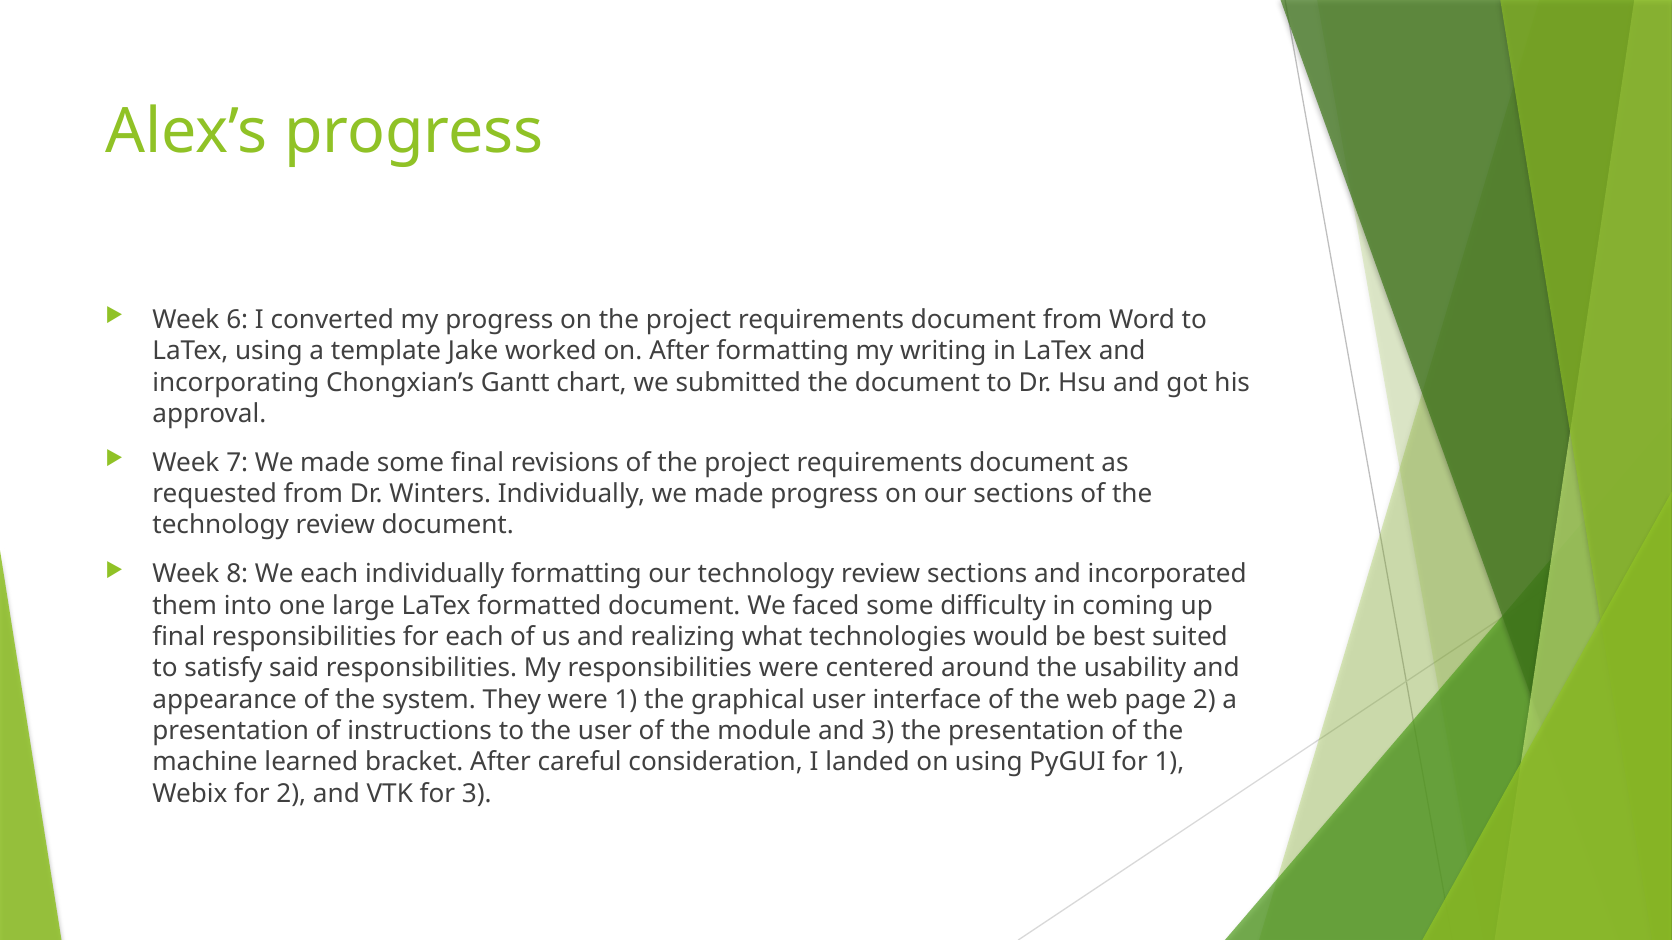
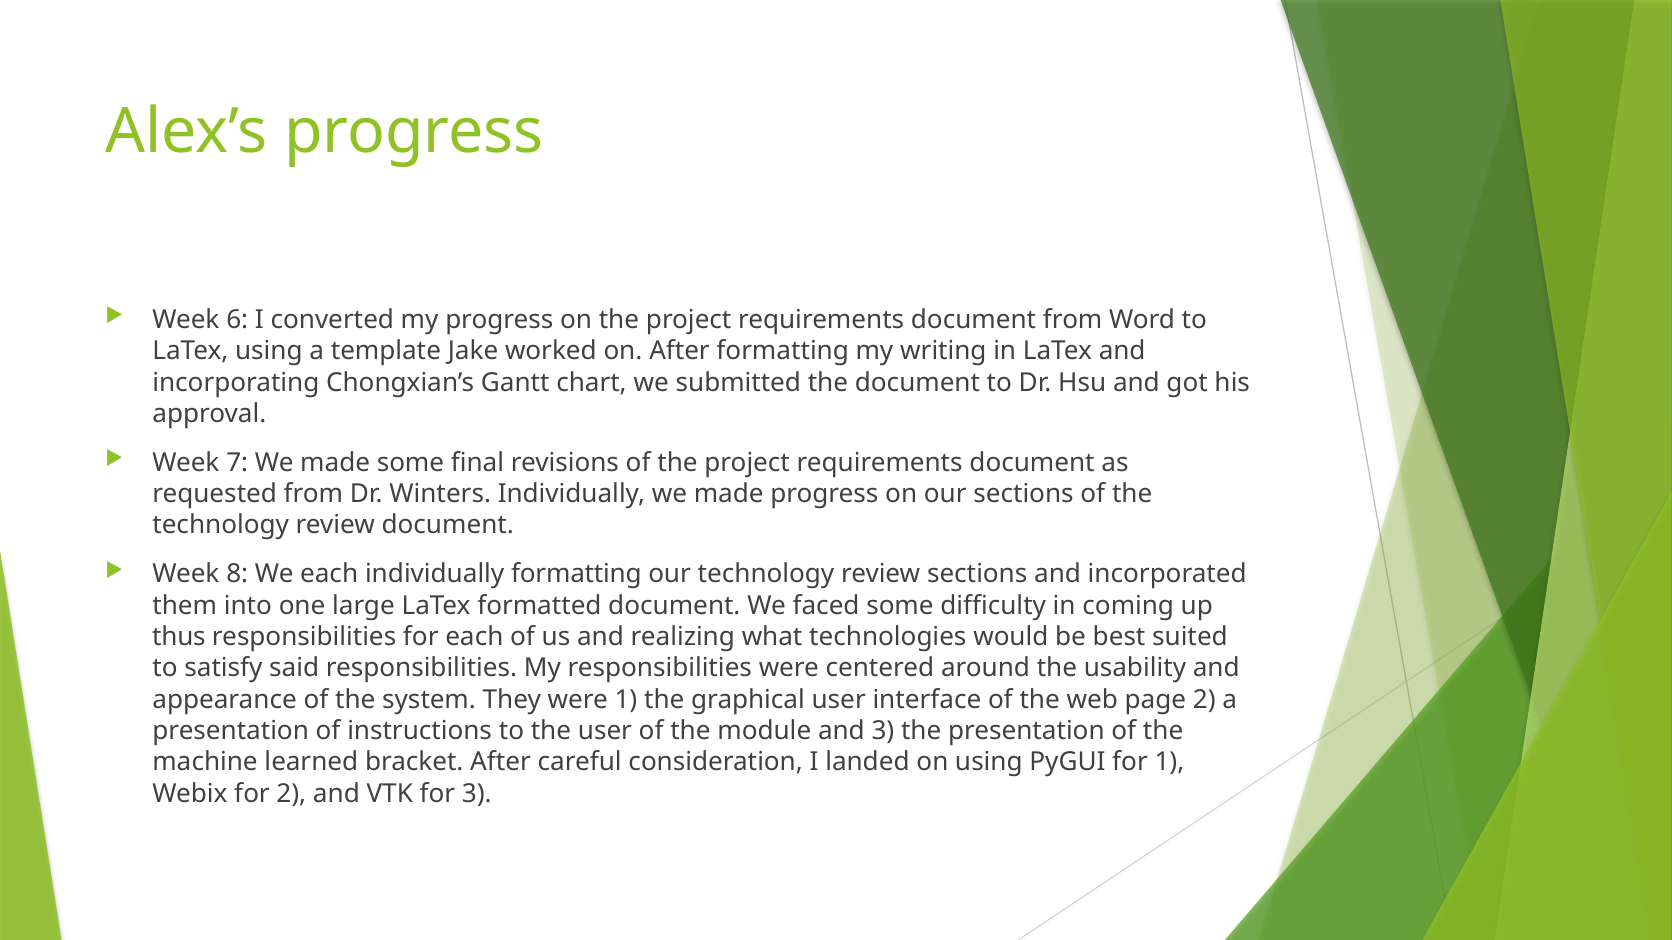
final: final -> thus (179, 637)
